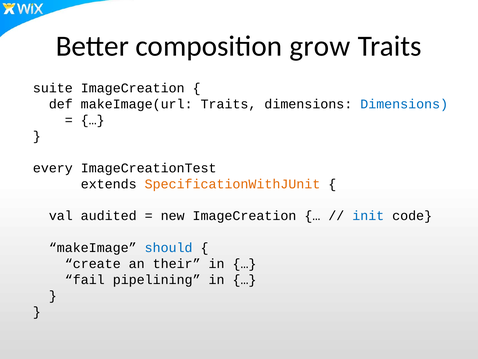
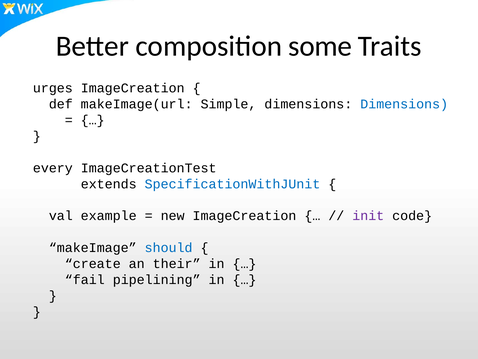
grow: grow -> some (320, 46)
suite: suite -> urges (53, 88)
makeImage(url Traits: Traits -> Simple (229, 104)
SpecificationWithJUnit colour: orange -> blue (232, 184)
audited: audited -> example (109, 216)
init colour: blue -> purple (368, 216)
